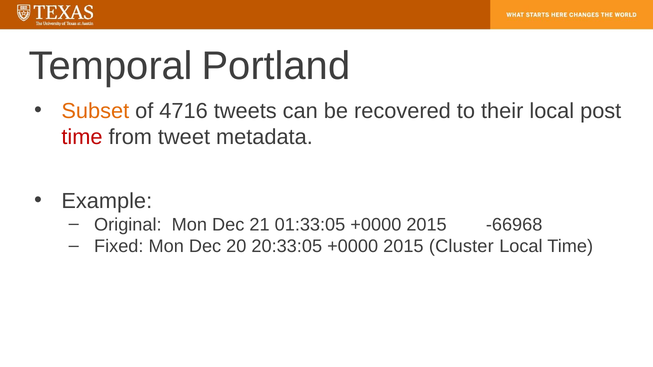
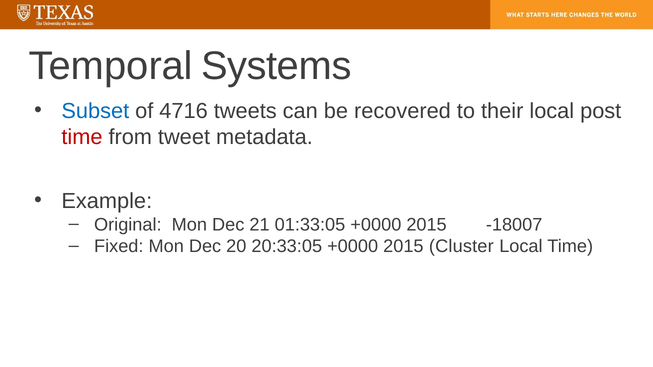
Portland: Portland -> Systems (276, 66)
Subset colour: orange -> blue (95, 111)
-66968: -66968 -> -18007 (514, 225)
